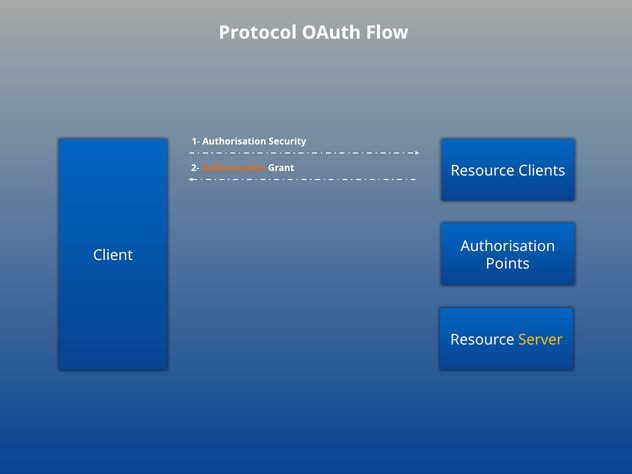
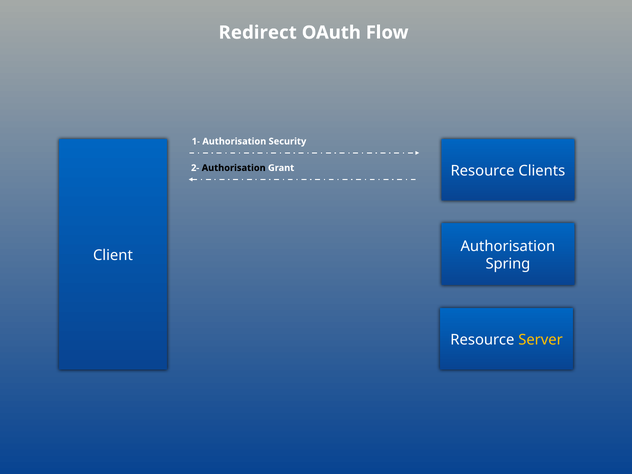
Protocol: Protocol -> Redirect (258, 33)
Authorisation colour: orange -> black (234, 168)
Points: Points -> Spring (508, 264)
